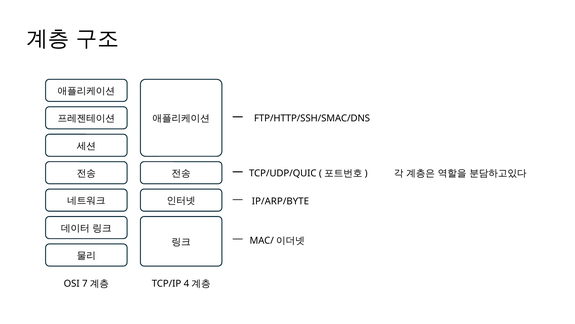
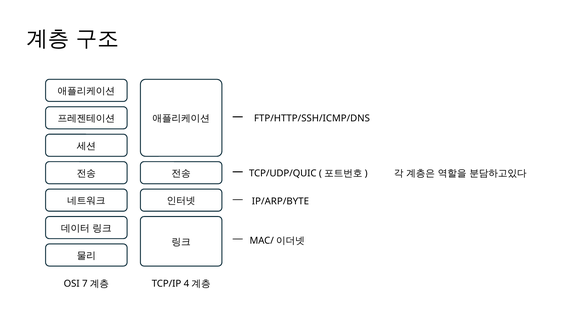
FTP/HTTP/SSH/SMAC/DNS: FTP/HTTP/SSH/SMAC/DNS -> FTP/HTTP/SSH/ICMP/DNS (312, 118)
